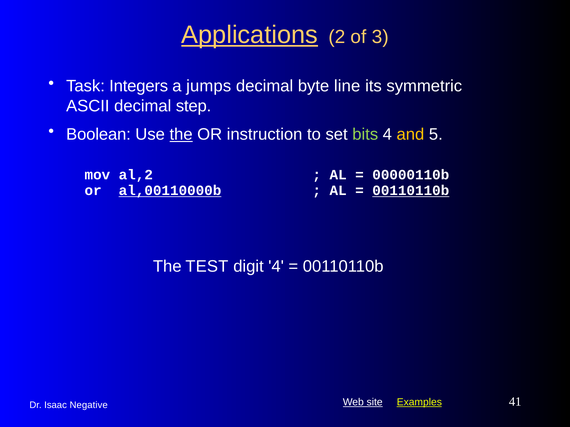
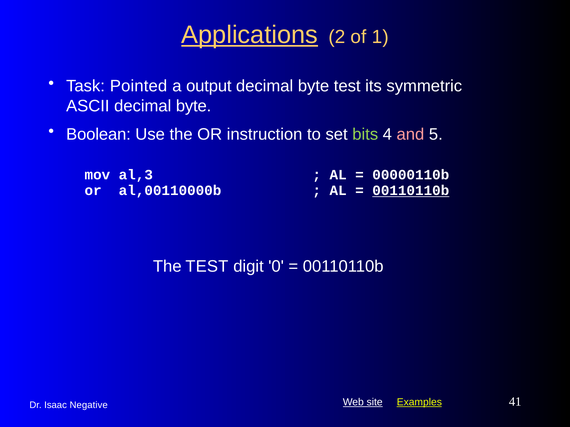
3: 3 -> 1 (380, 37)
Integers: Integers -> Pointed (139, 86)
jumps: jumps -> output (209, 86)
byte line: line -> test (347, 86)
ASCII decimal step: step -> byte (194, 106)
the underline: present -> none (181, 134)
and colour: yellow -> pink (410, 134)
al,2: al,2 -> al,3 (136, 175)
al,00110000b underline: present -> none (170, 191)
digit 4: 4 -> 0 (276, 267)
